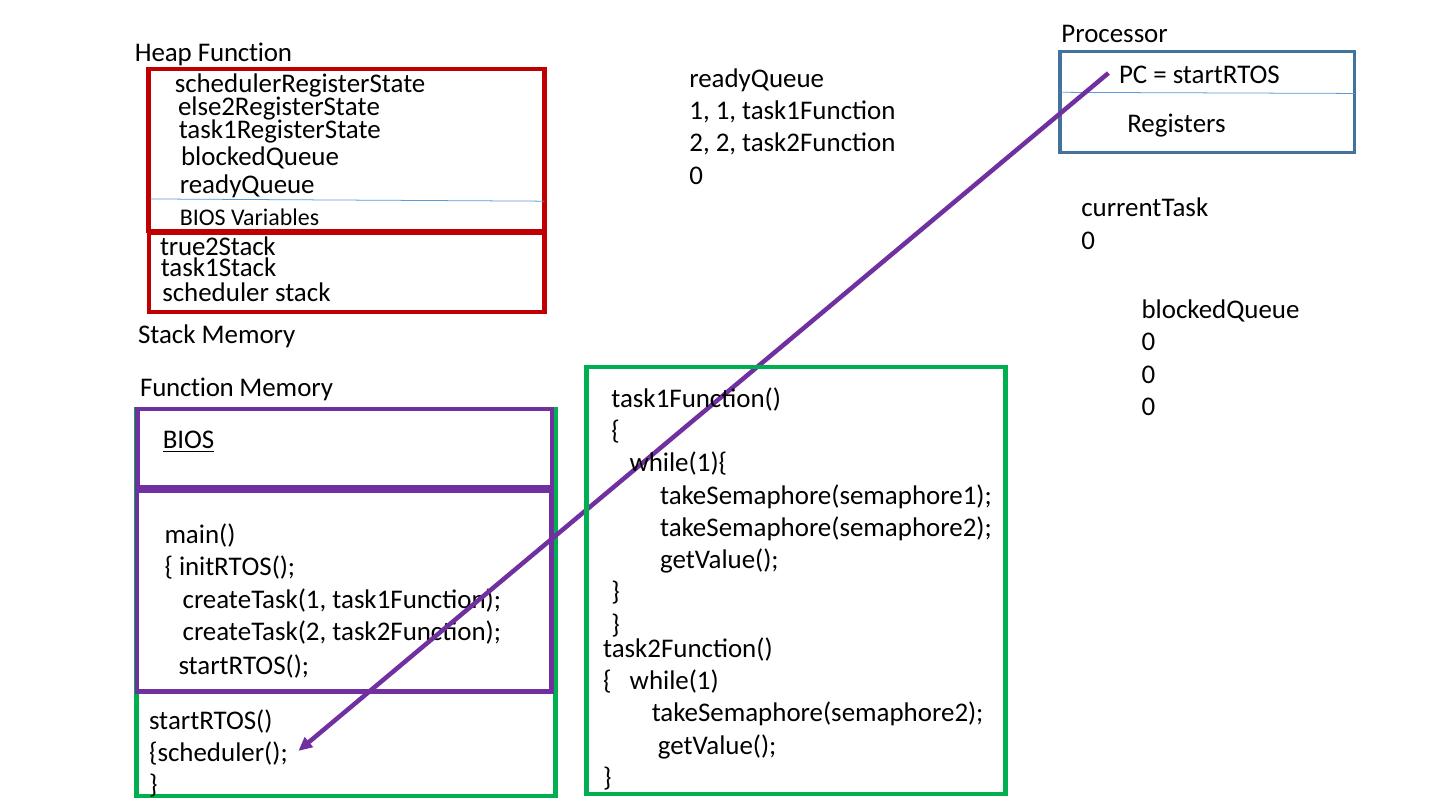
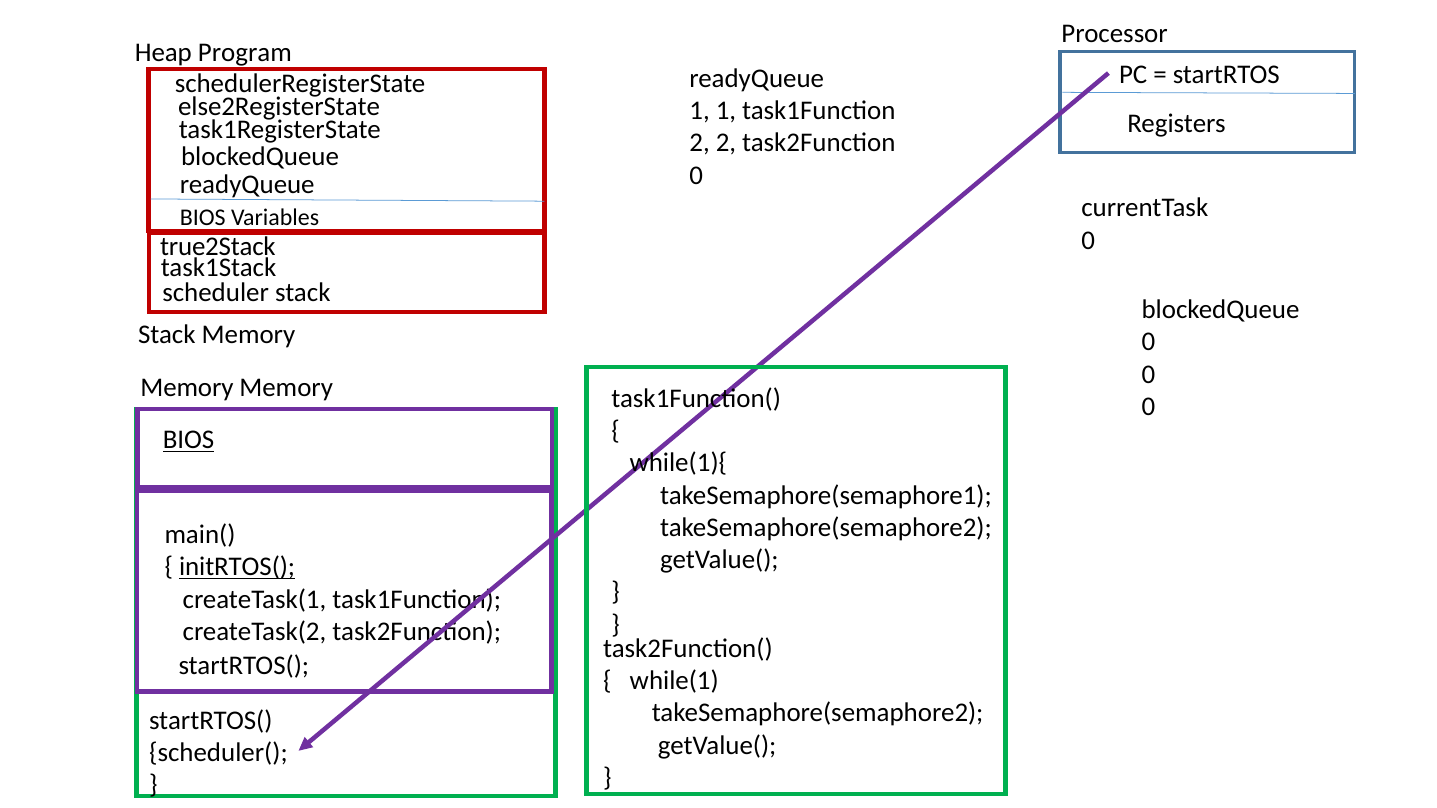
Heap Function: Function -> Program (245, 53)
Function: Function -> Memory (187, 387)
initRTOS( underline: none -> present (237, 567)
